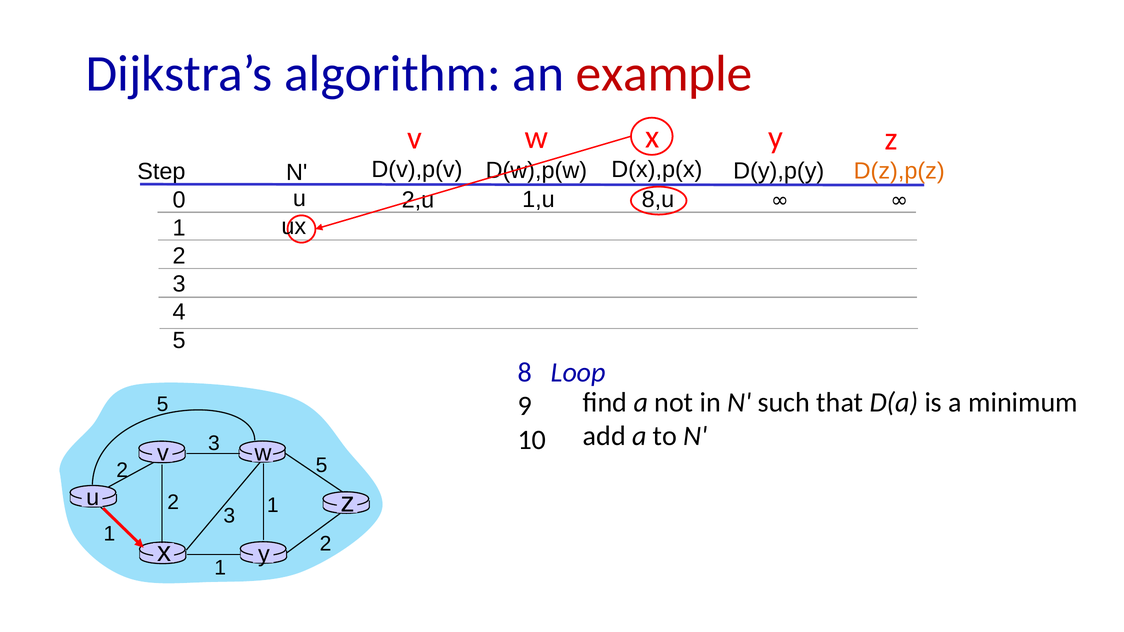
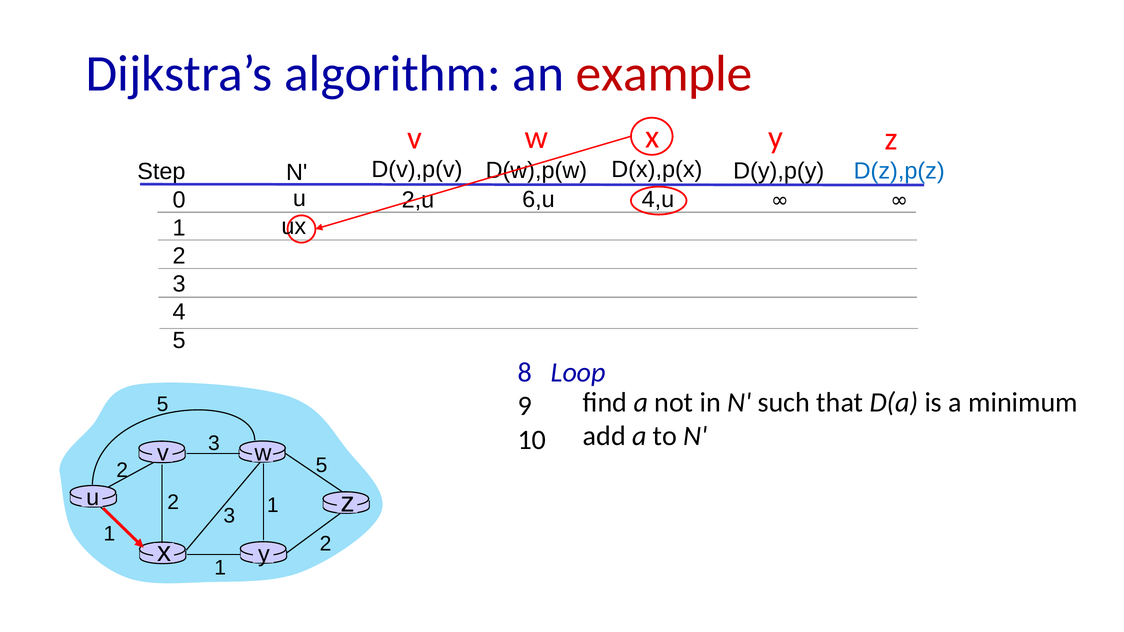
D(z),p(z colour: orange -> blue (899, 171)
1,u: 1,u -> 6,u (538, 200)
8,u: 8,u -> 4,u (658, 200)
